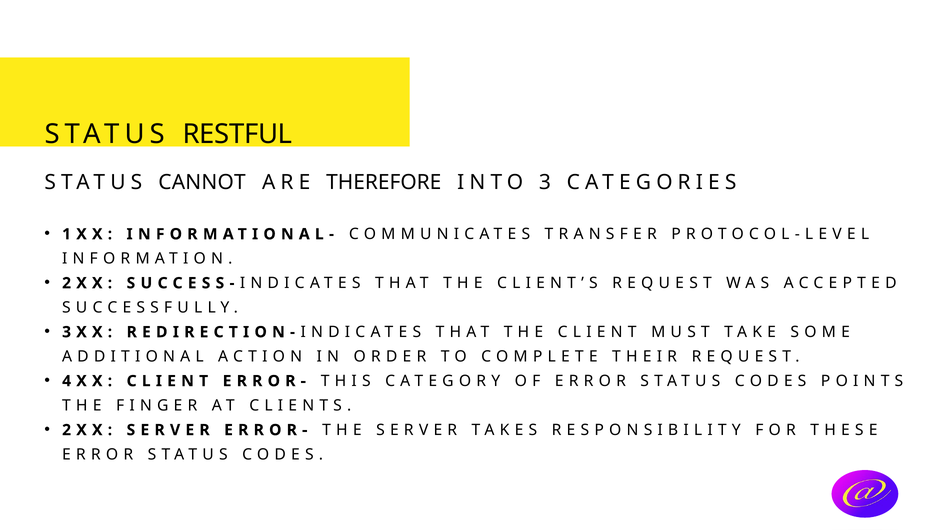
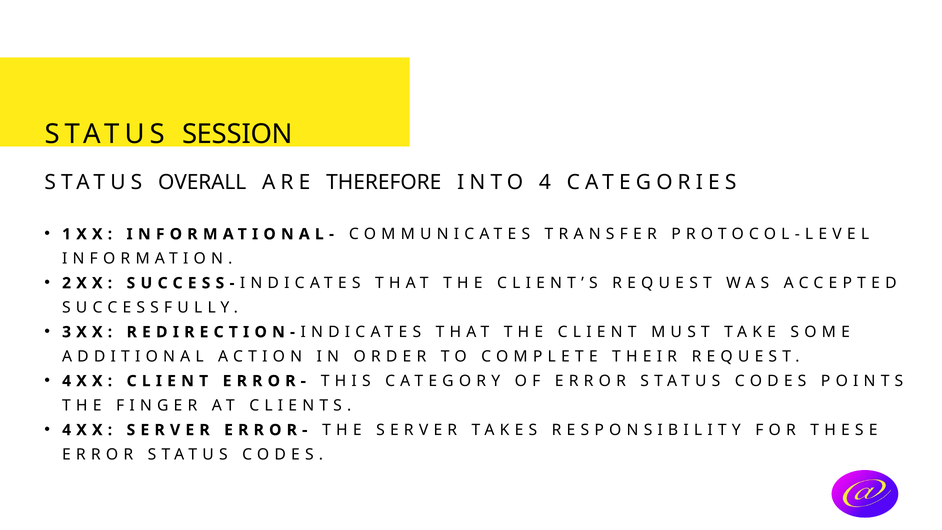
RESTFUL: RESTFUL -> SESSION (237, 134)
CANNOT: CANNOT -> OVERALL (202, 182)
INTO 3: 3 -> 4 (545, 182)
2: 2 -> 4 (67, 430)
